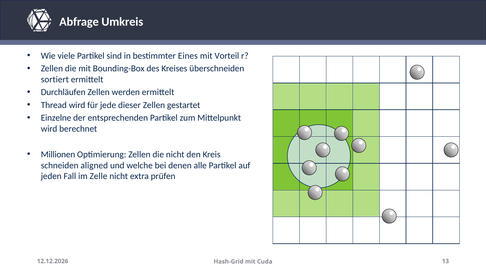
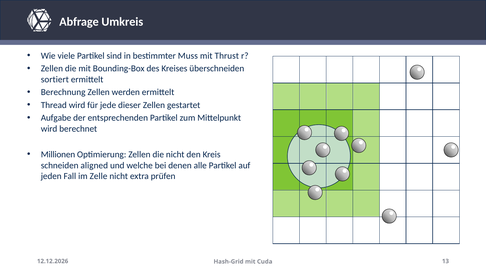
Eines: Eines -> Muss (188, 56)
Vorteil: Vorteil -> Thrust (227, 56)
Durchläufen: Durchläufen -> Berechnung (63, 92)
Einzelne: Einzelne -> Aufgabe (56, 118)
